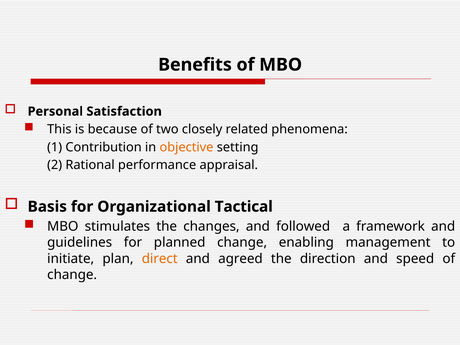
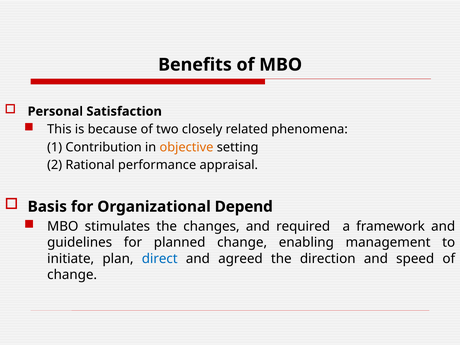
Tactical: Tactical -> Depend (244, 207)
followed: followed -> required (303, 226)
direct colour: orange -> blue (160, 259)
